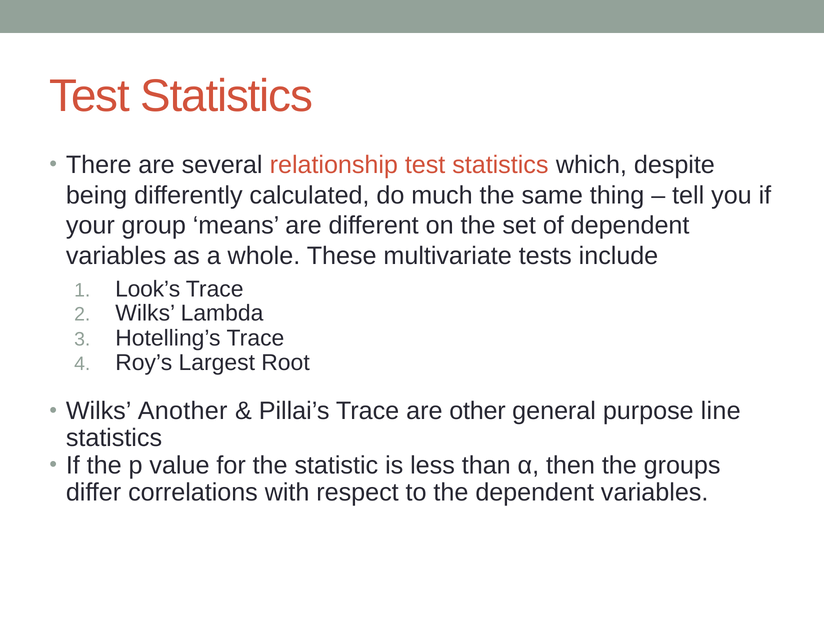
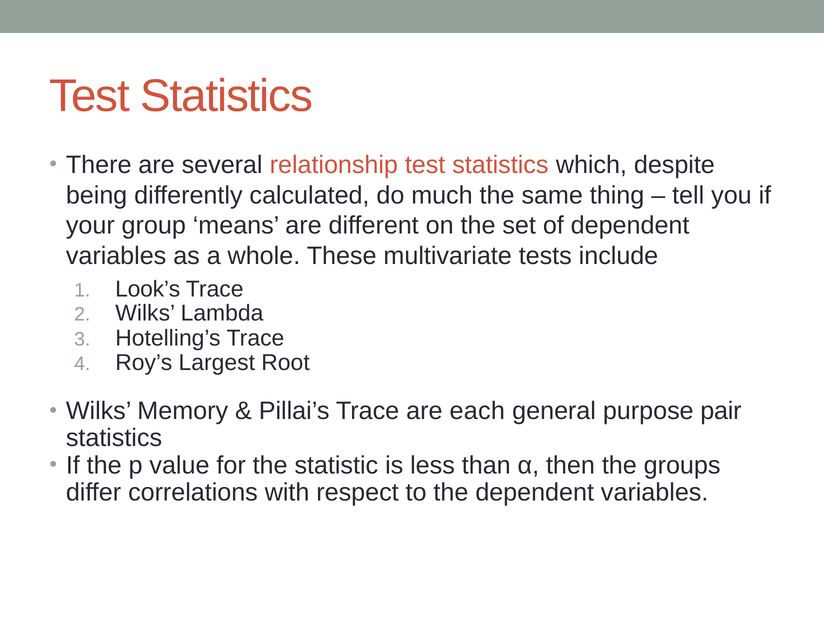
Another: Another -> Memory (183, 411)
other: other -> each (477, 411)
line: line -> pair (721, 411)
